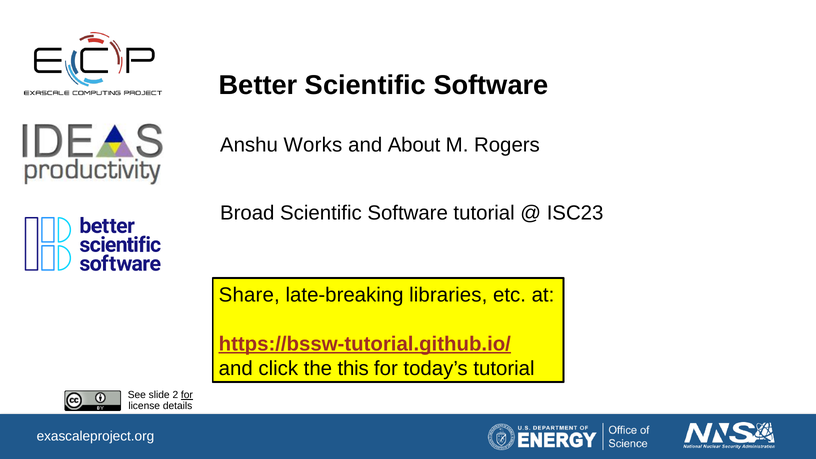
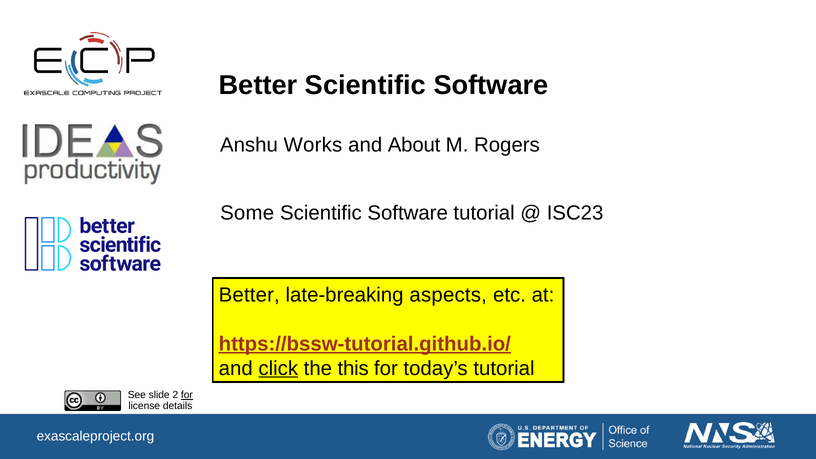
Broad: Broad -> Some (247, 213)
Share: Share -> Better (249, 295)
libraries: libraries -> aspects (448, 295)
click underline: none -> present (278, 368)
